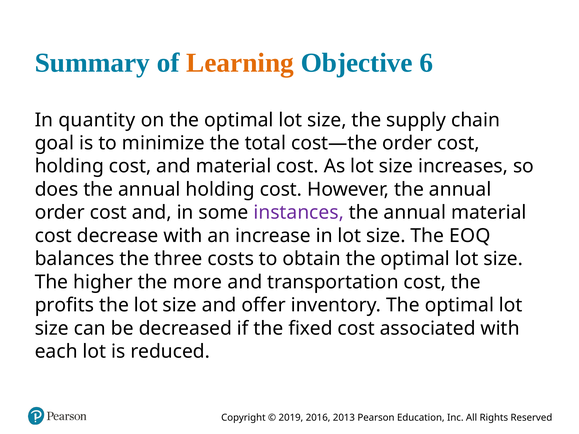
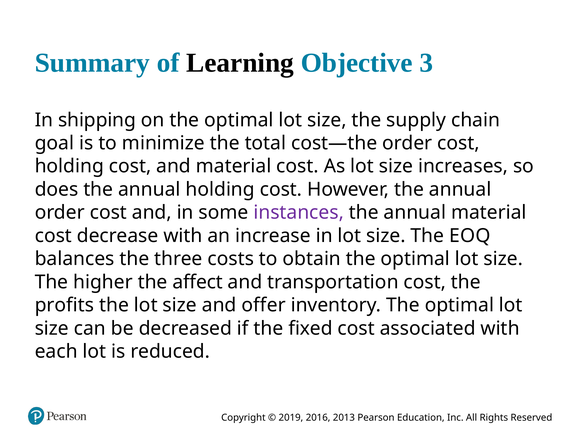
Learning colour: orange -> black (240, 63)
6: 6 -> 3 (426, 63)
quantity: quantity -> shipping (97, 120)
more: more -> affect (198, 282)
